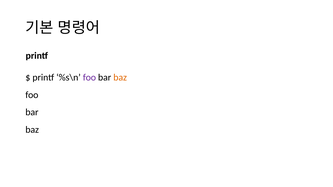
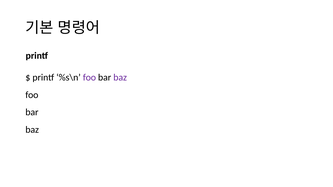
baz colour: orange -> purple (120, 78)
